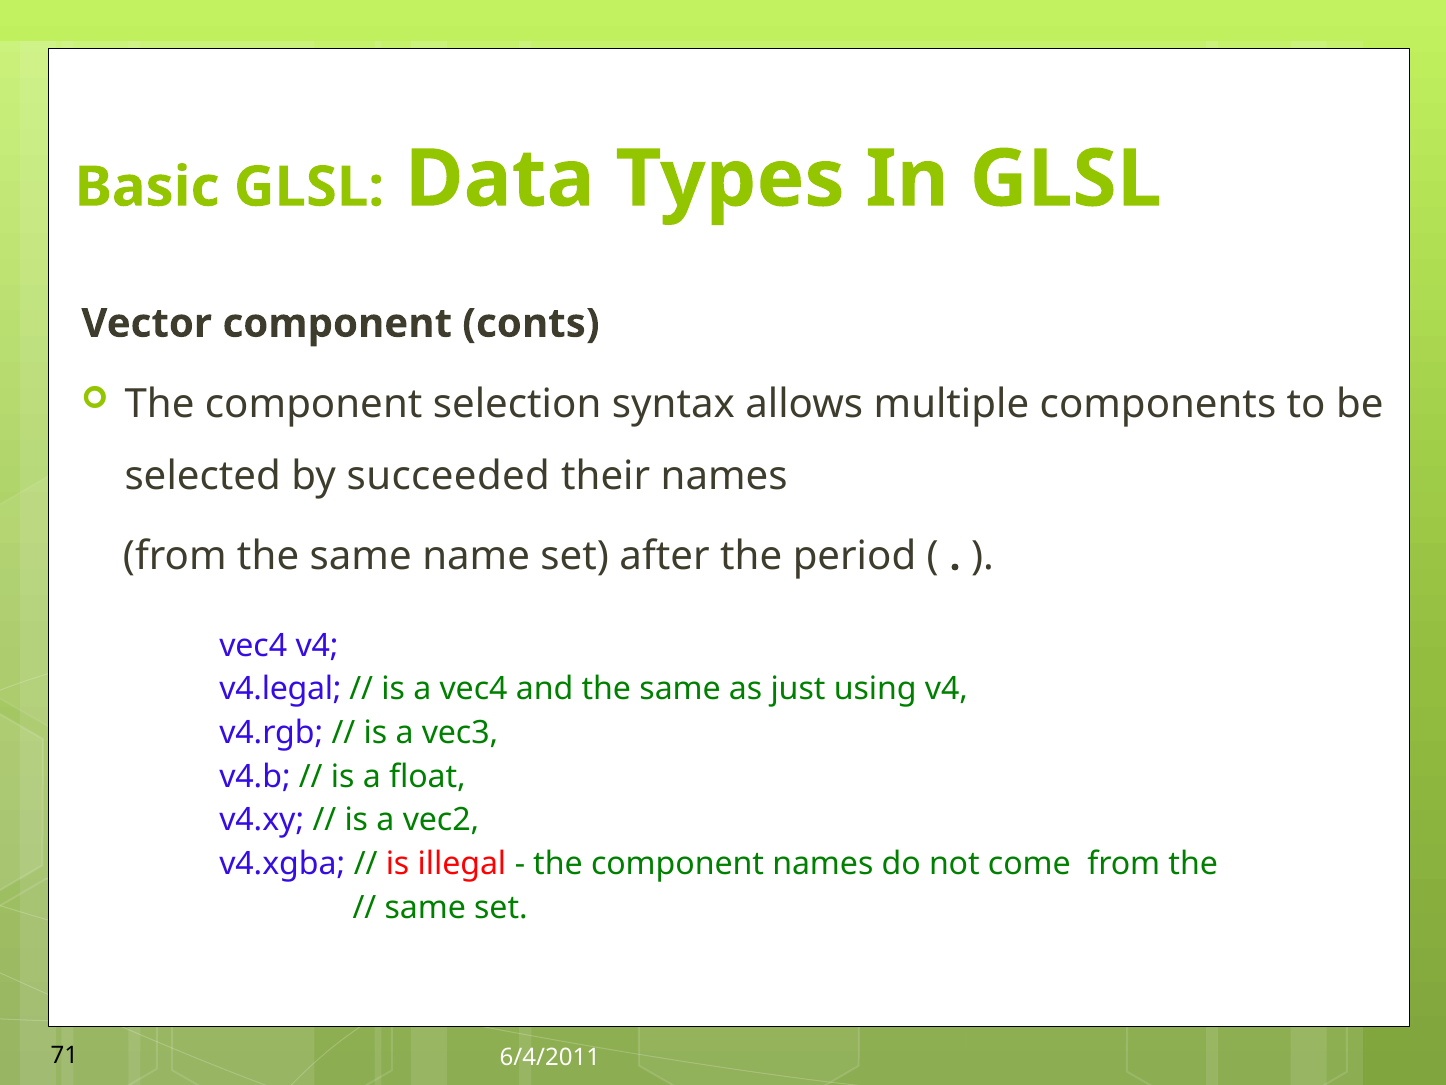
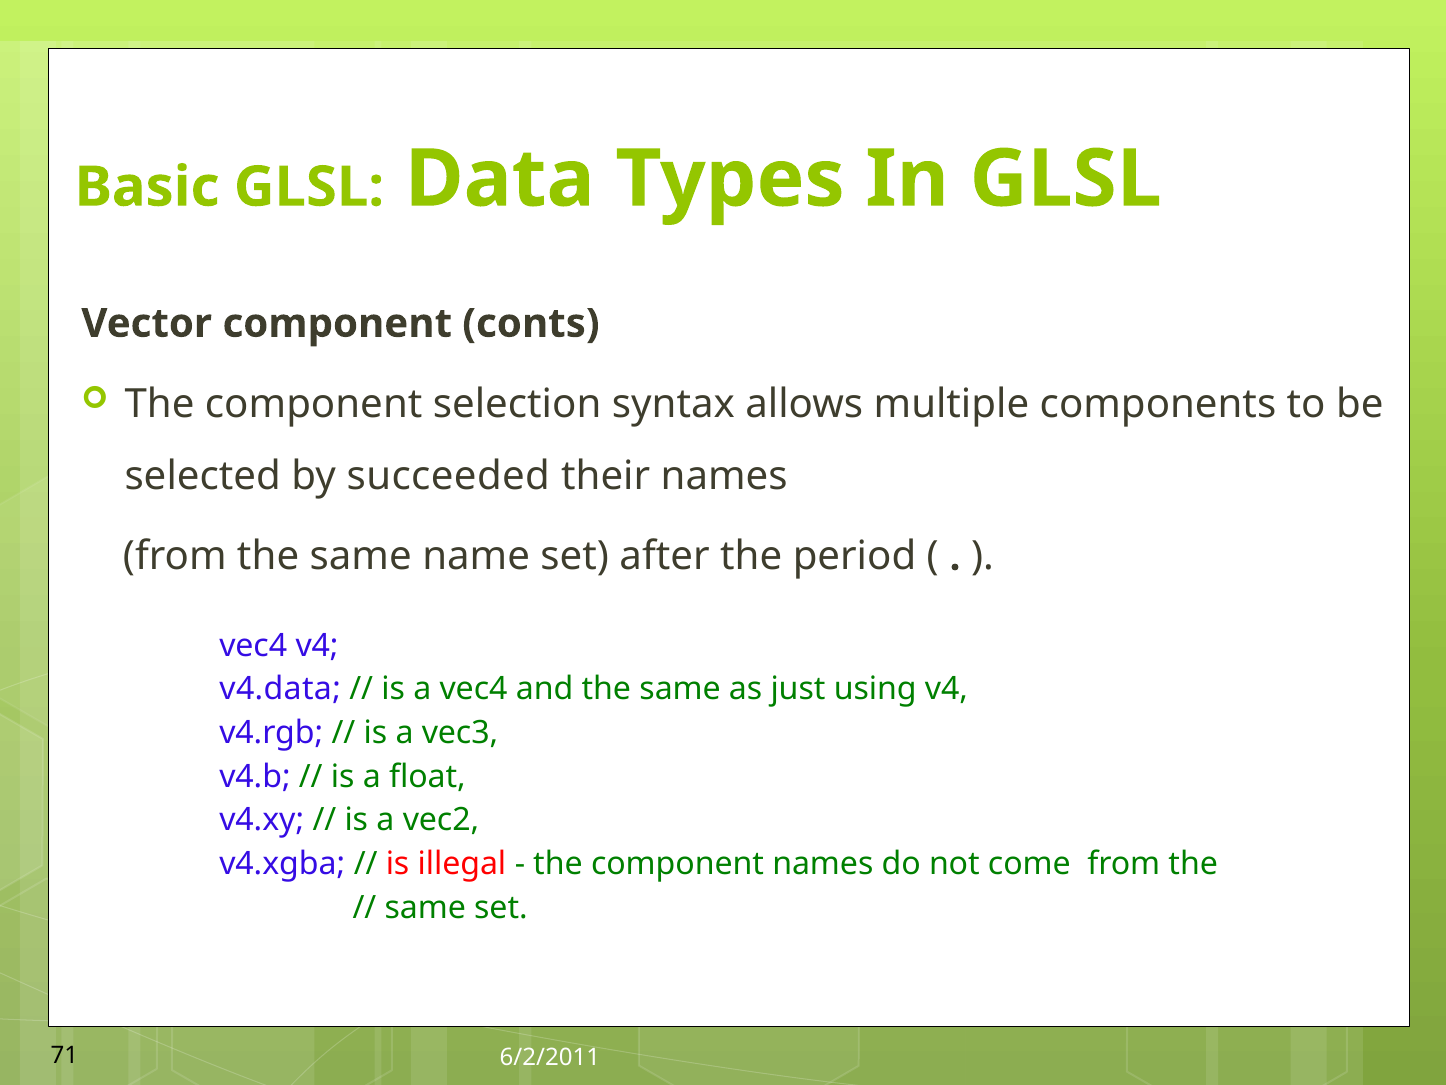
v4.legal: v4.legal -> v4.data (280, 689)
6/4/2011: 6/4/2011 -> 6/2/2011 (550, 1057)
